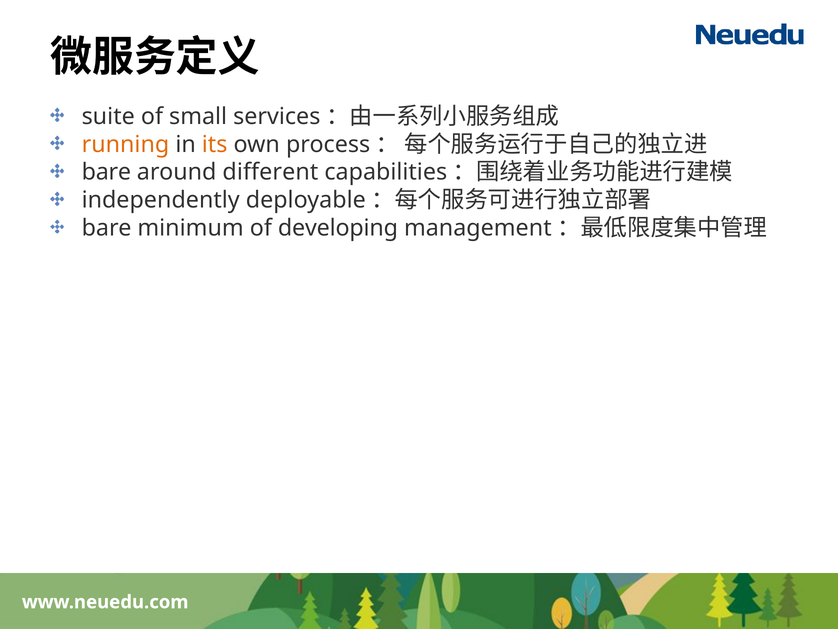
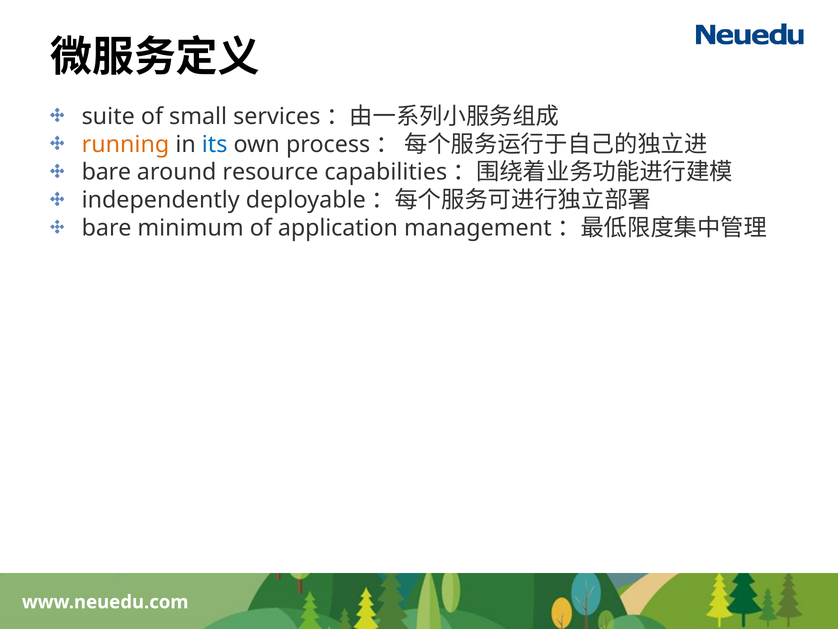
its colour: orange -> blue (215, 144)
different: different -> resource (270, 172)
developing: developing -> application (338, 228)
